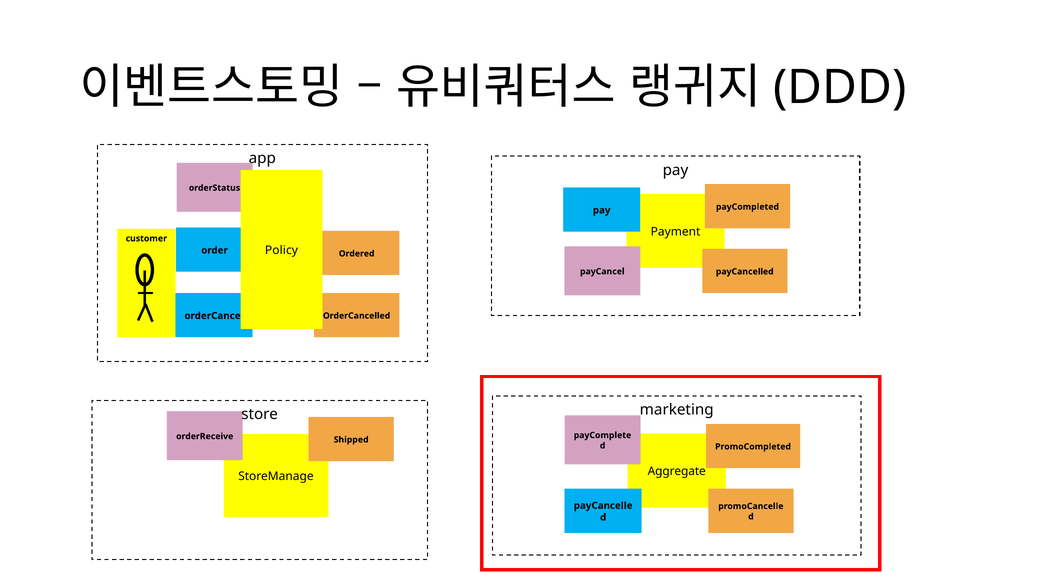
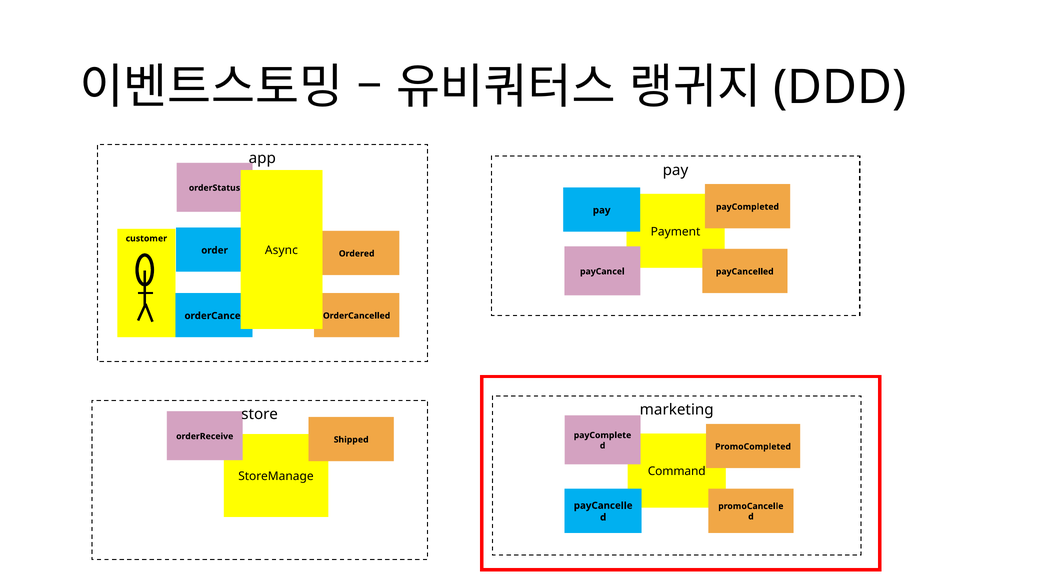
Policy: Policy -> Async (281, 251)
Aggregate: Aggregate -> Command (677, 472)
